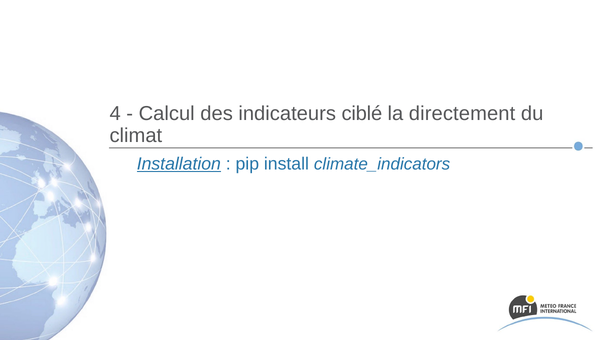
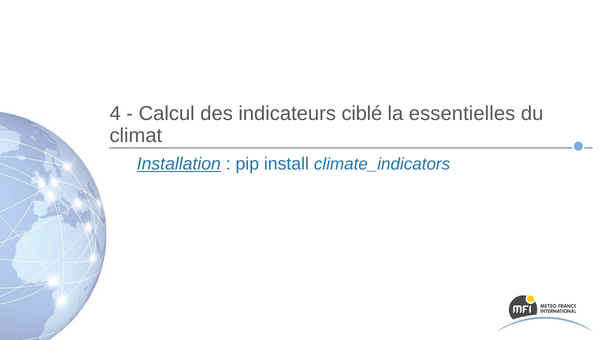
directement: directement -> essentielles (462, 114)
